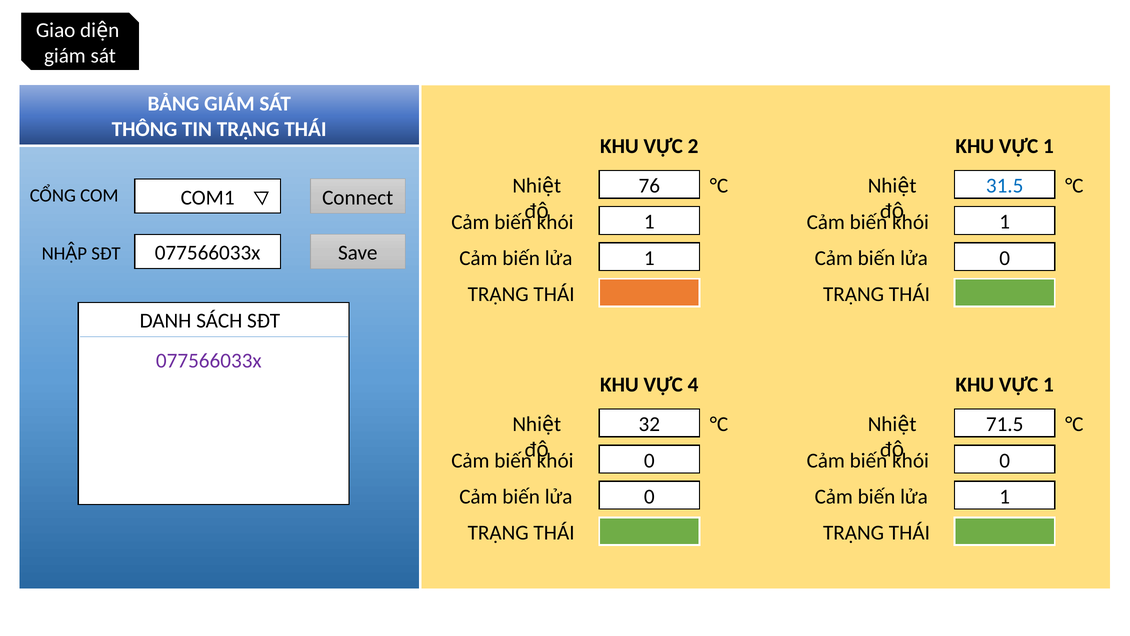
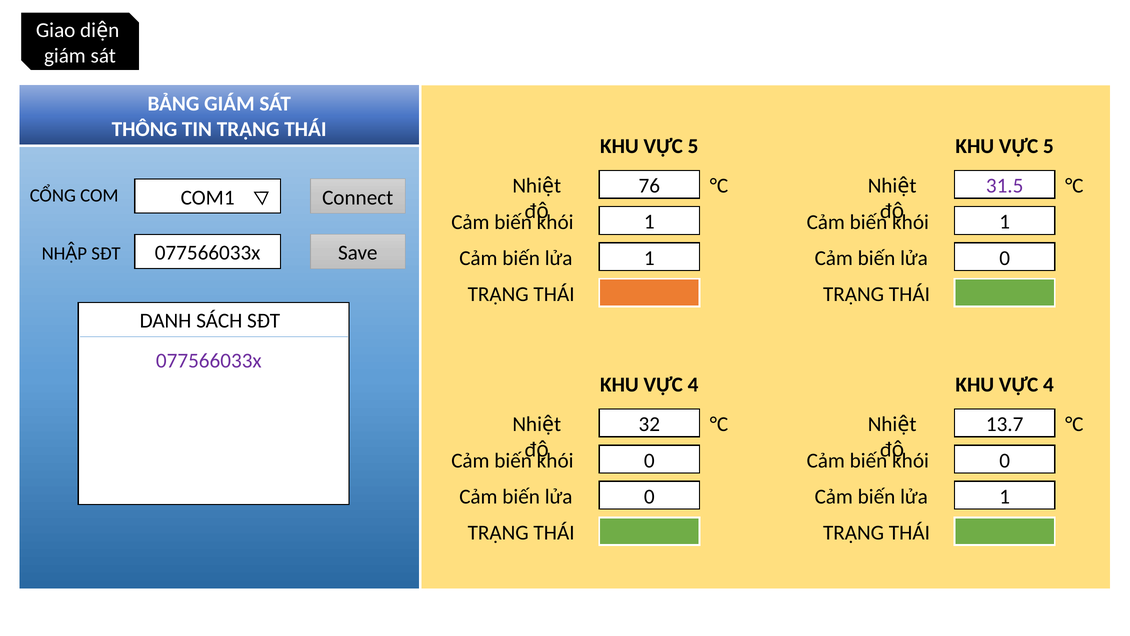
2: 2 -> 5 (693, 146)
1: 1 -> 5 (1048, 146)
31.5 colour: blue -> purple (1005, 186)
1: 1 -> 4 (1048, 385)
71.5: 71.5 -> 13.7 (1005, 424)
